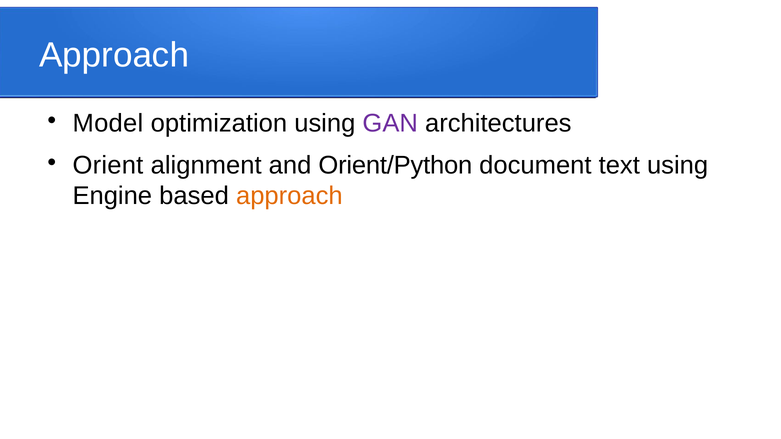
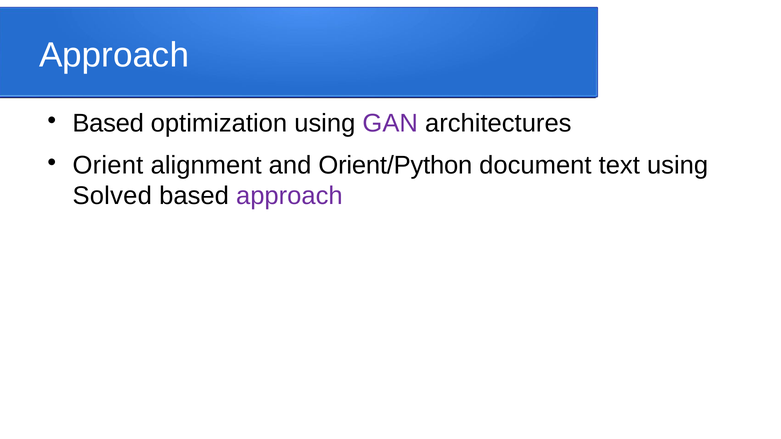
Model: Model -> Based (108, 123)
Engine: Engine -> Solved (112, 196)
approach colour: orange -> purple (289, 196)
